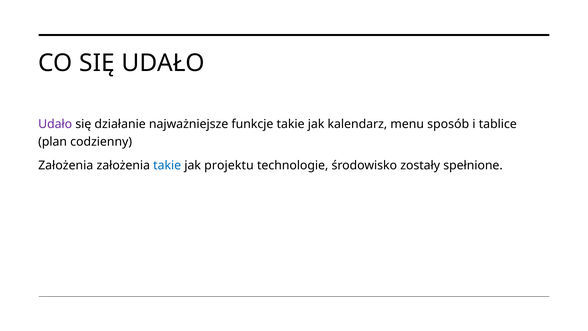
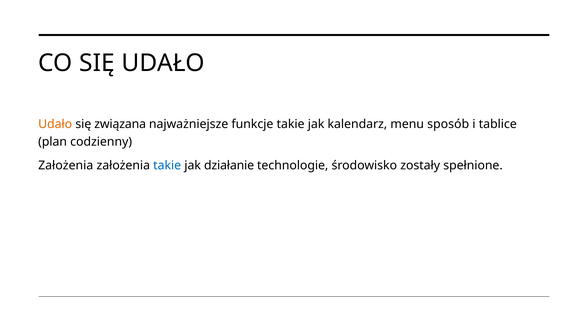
Udało colour: purple -> orange (55, 124)
działanie: działanie -> związana (120, 124)
projektu: projektu -> działanie (229, 165)
